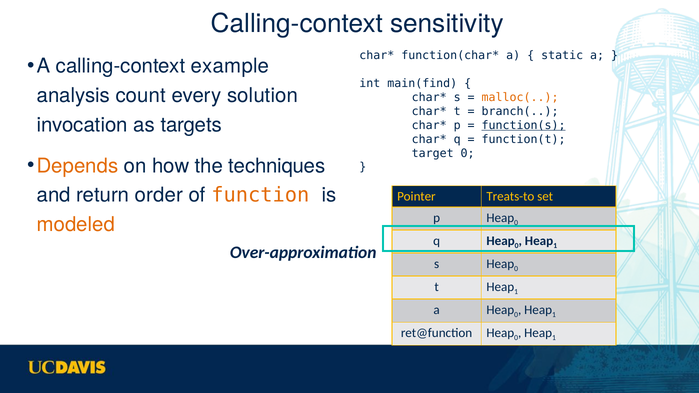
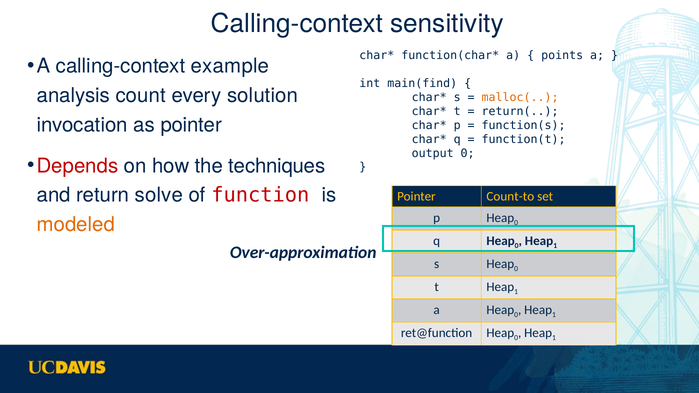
static: static -> points (562, 55)
branch(: branch( -> return( (520, 111)
as targets: targets -> pointer (191, 125)
function(s underline: present -> none (524, 125)
target: target -> output (433, 153)
Depends colour: orange -> red (77, 166)
order: order -> solve (159, 195)
function colour: orange -> red (260, 195)
Treats-to: Treats-to -> Count-to (510, 197)
